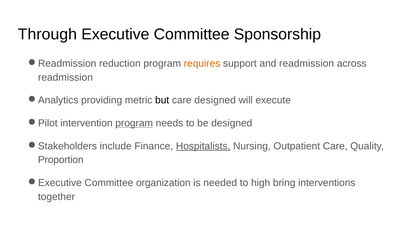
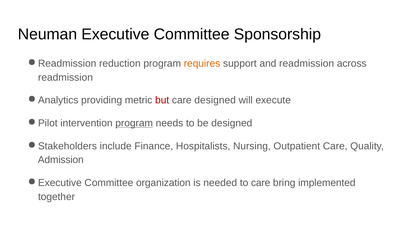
Through: Through -> Neuman (47, 34)
but colour: black -> red (162, 100)
Hospitalists underline: present -> none (203, 146)
Proportion: Proportion -> Admission (61, 160)
to high: high -> care (261, 183)
interventions: interventions -> implemented (327, 183)
